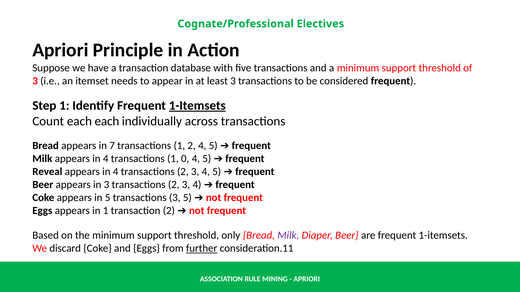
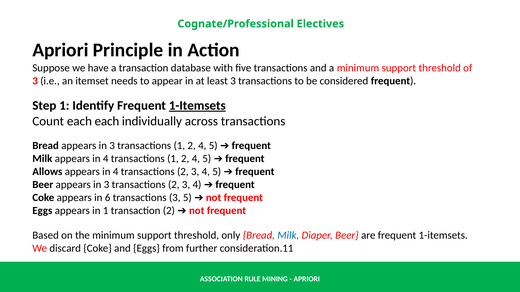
Bread appears in 7: 7 -> 3 (112, 146)
4 transactions 1 0: 0 -> 2 (185, 159)
Reveal: Reveal -> Allows (47, 172)
in 5: 5 -> 6 (108, 198)
Milk colour: purple -> blue (288, 236)
further underline: present -> none (202, 249)
